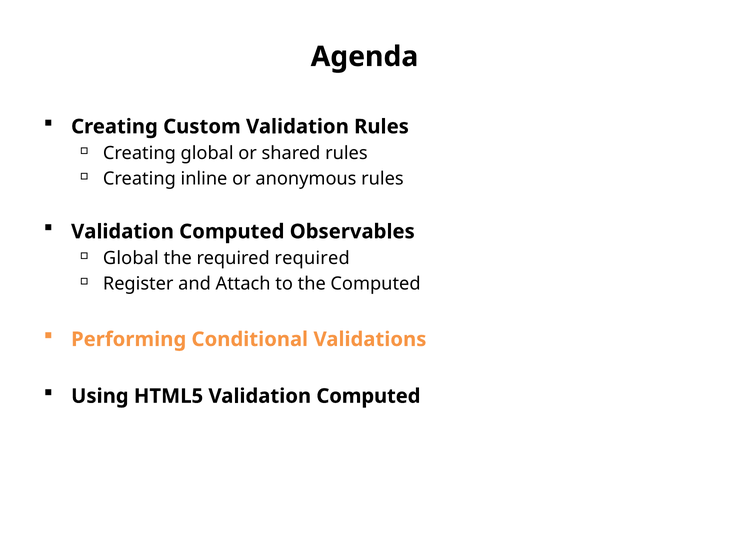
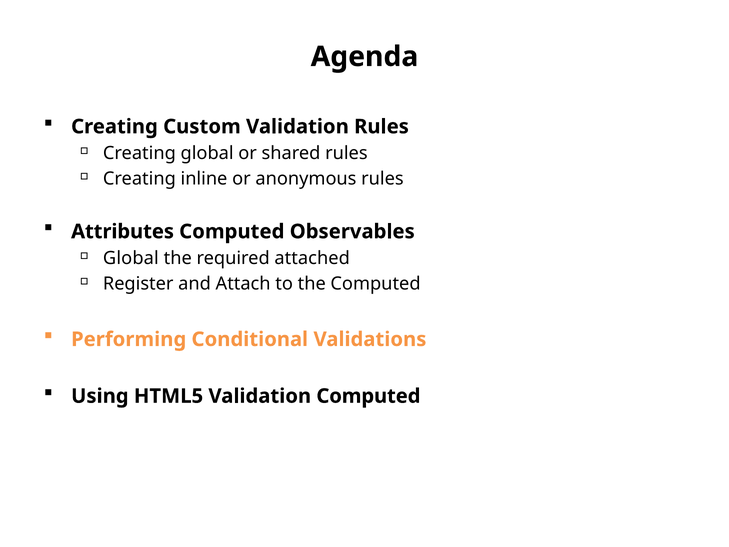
Validation: Validation -> Attributes (123, 231)
required required: required -> attached (312, 258)
